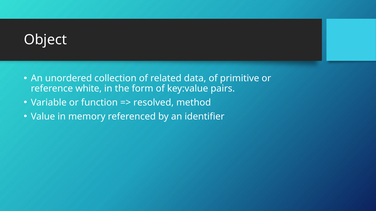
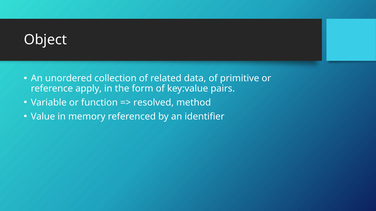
white: white -> apply (89, 89)
